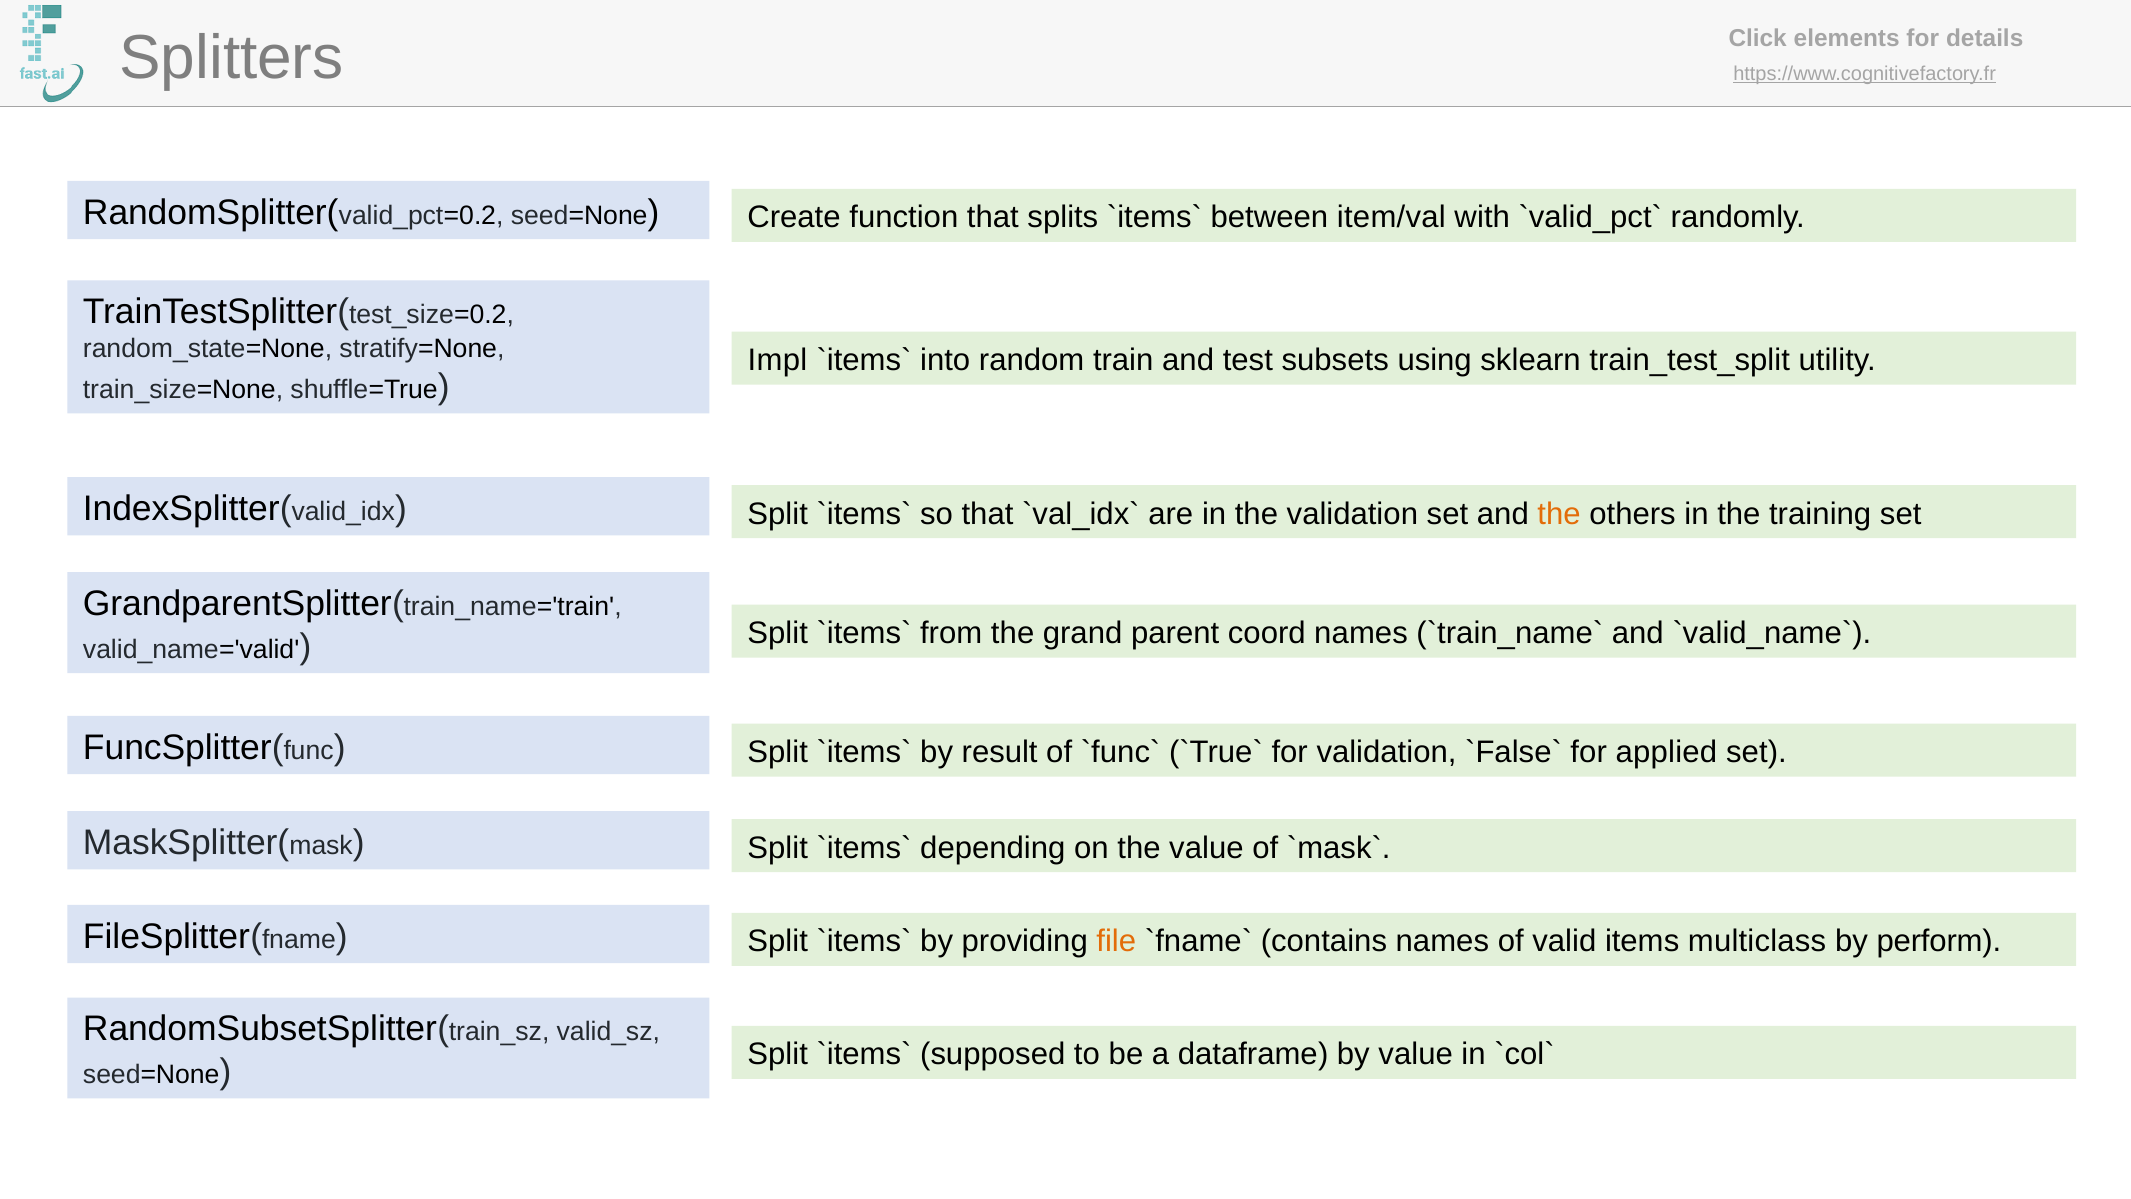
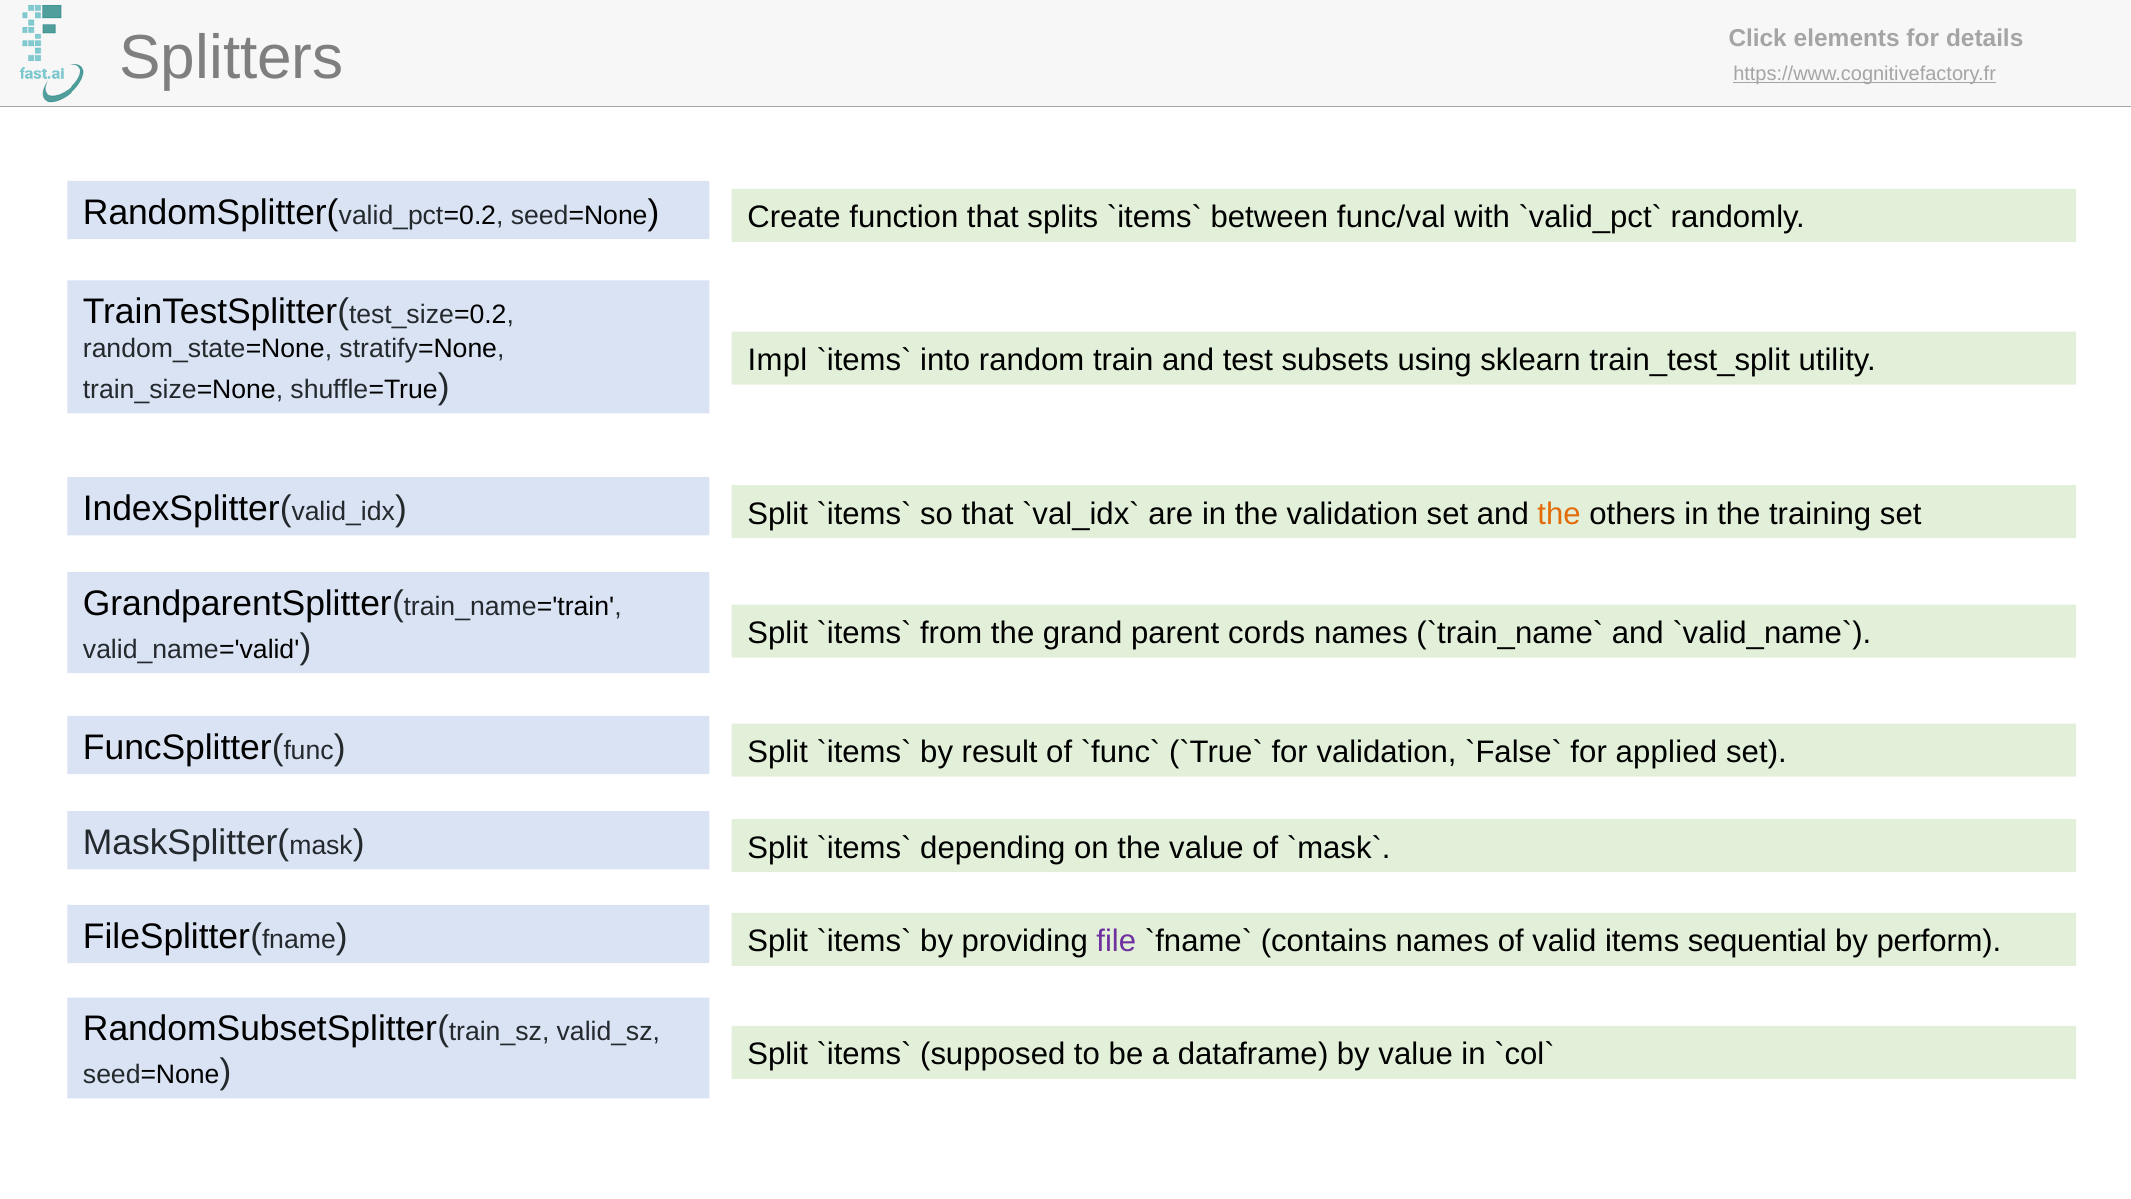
item/val: item/val -> func/val (1391, 218)
coord: coord -> cords (1267, 633)
file colour: orange -> purple (1116, 941)
multiclass: multiclass -> sequential (1757, 941)
